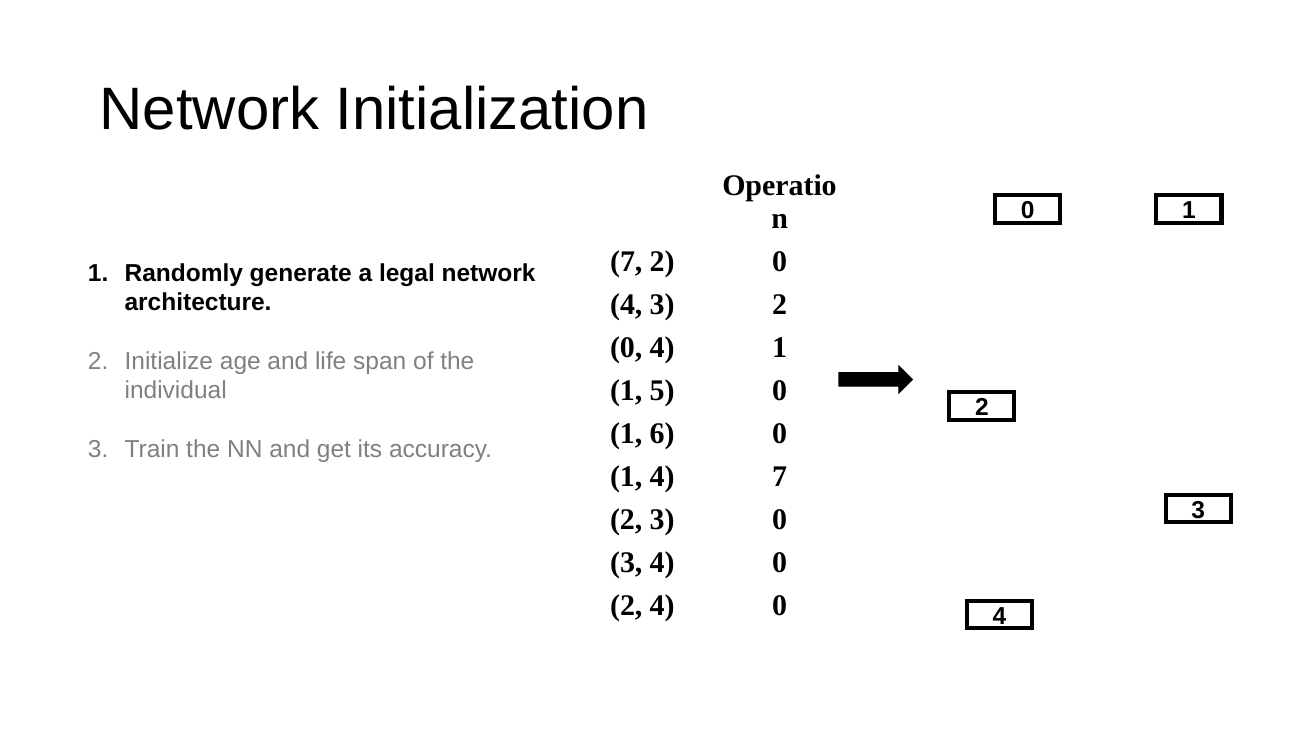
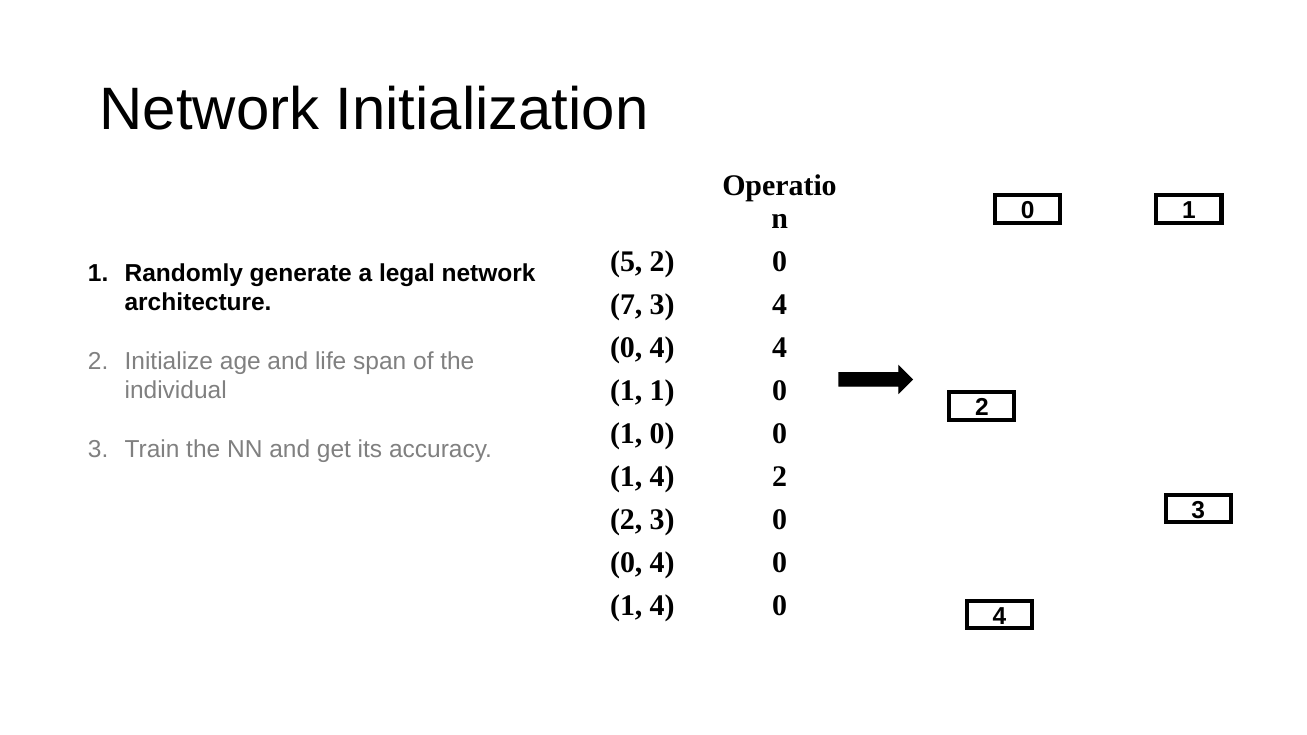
7: 7 -> 5 (626, 262)
4: 4 -> 7 (626, 305)
2: 2 -> 4 (780, 305)
4 1: 1 -> 4 (780, 348)
1 5: 5 -> 1 (662, 391)
6: 6 -> 0 (662, 434)
4 7: 7 -> 2 (780, 477)
3: 3 -> 0 (626, 563)
2: 2 -> 1 (626, 606)
